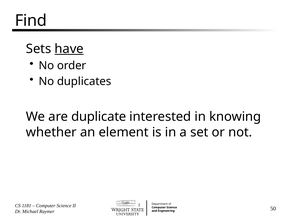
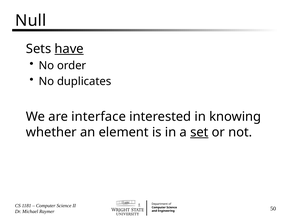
Find: Find -> Null (31, 21)
duplicate: duplicate -> interface (99, 117)
set underline: none -> present (199, 132)
